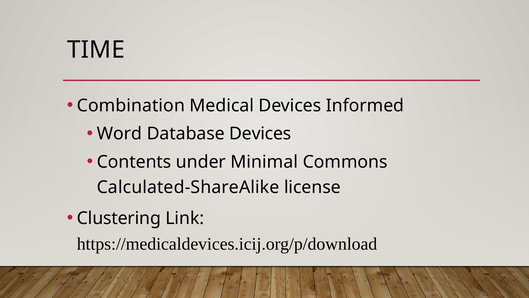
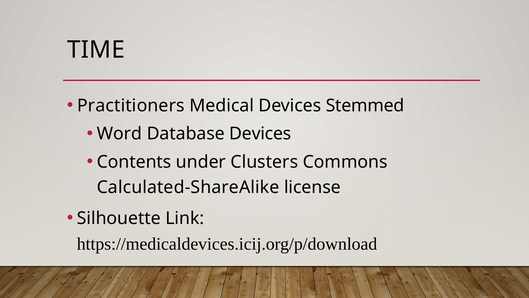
Combination: Combination -> Practitioners (131, 105)
Informed: Informed -> Stemmed (365, 105)
Minimal: Minimal -> Clusters (264, 162)
Clustering: Clustering -> Silhouette (119, 218)
